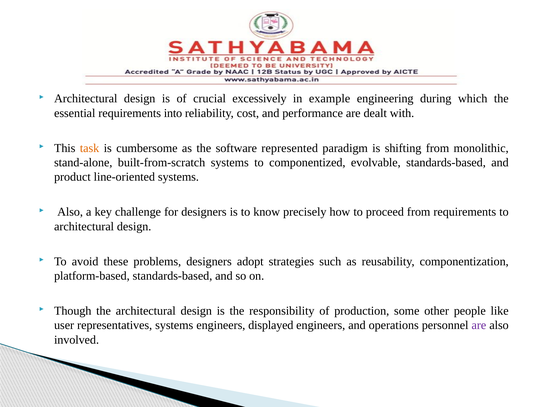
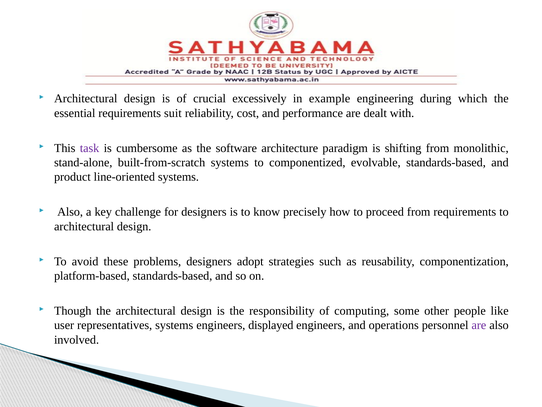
into: into -> suit (173, 113)
task colour: orange -> purple (90, 148)
represented: represented -> architecture (290, 148)
production: production -> computing (362, 310)
